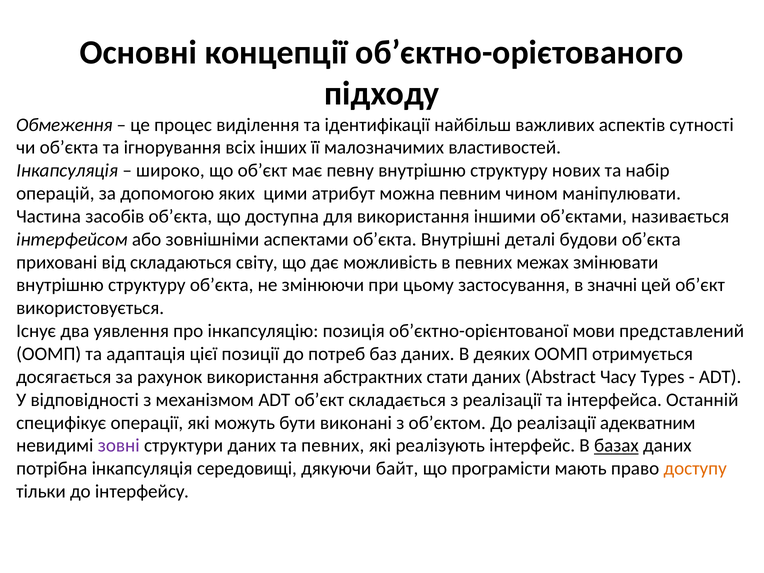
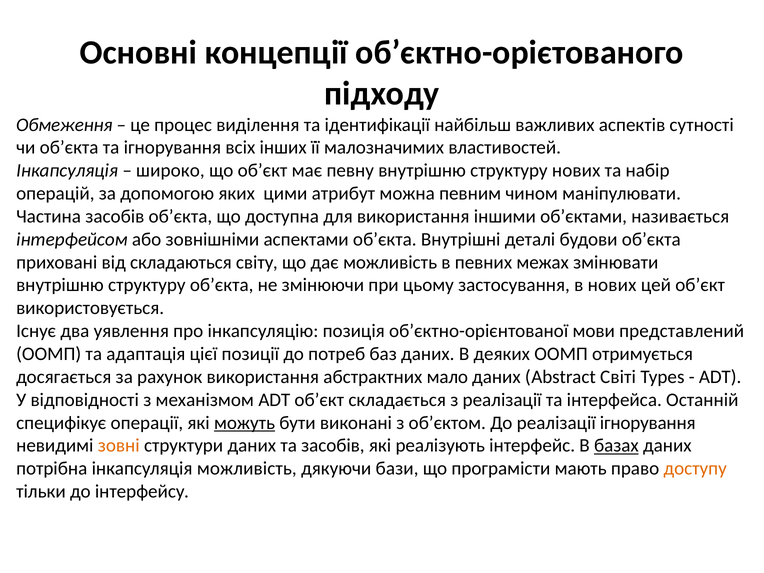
в значні: значні -> нових (612, 285)
стати: стати -> мало (447, 377)
Часу: Часу -> Світі (618, 377)
можуть underline: none -> present (244, 423)
реалізації адекватним: адекватним -> ігнорування (648, 423)
зовні colour: purple -> orange (119, 446)
та певних: певних -> засобів (333, 446)
інкапсуляція середовищі: середовищі -> можливість (247, 469)
байт: байт -> бази (397, 469)
